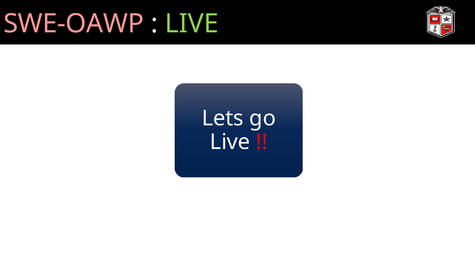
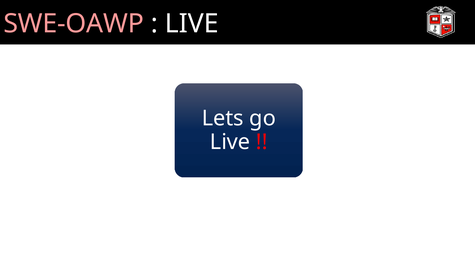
LIVE colour: light green -> white (192, 24)
